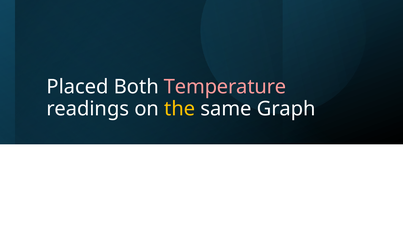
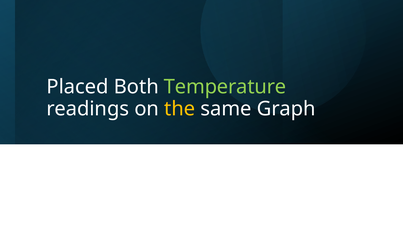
Temperature colour: pink -> light green (225, 87)
